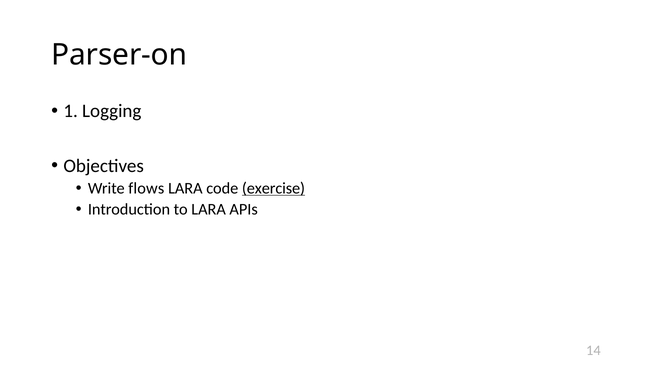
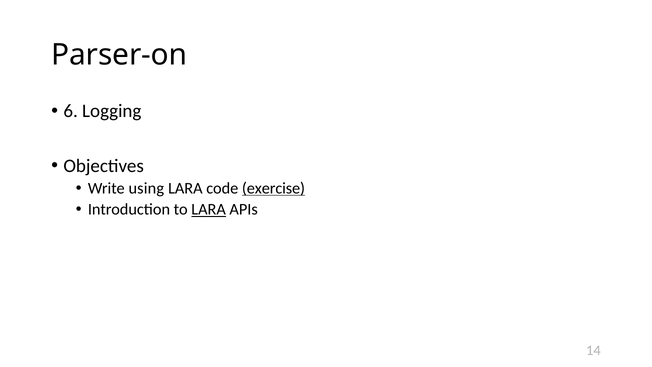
1: 1 -> 6 (71, 111)
flows: flows -> using (146, 188)
LARA underline: none -> present (209, 209)
